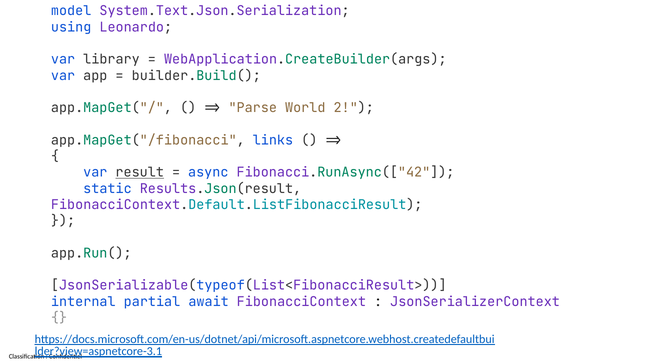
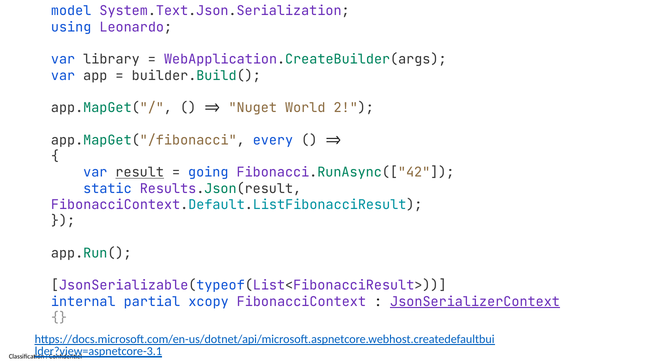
Parse: Parse -> Nuget (253, 108)
links: links -> every (273, 140)
async: async -> going (208, 172)
await: await -> xcopy (209, 301)
JsonSerializerContext underline: none -> present (475, 301)
